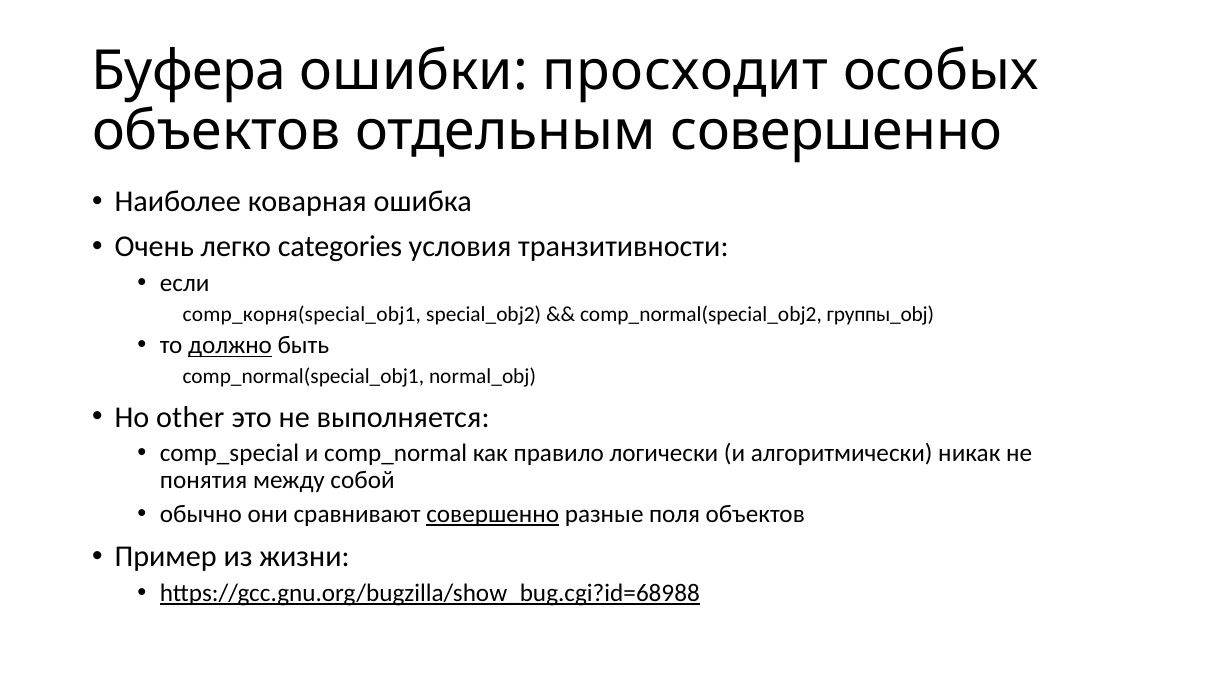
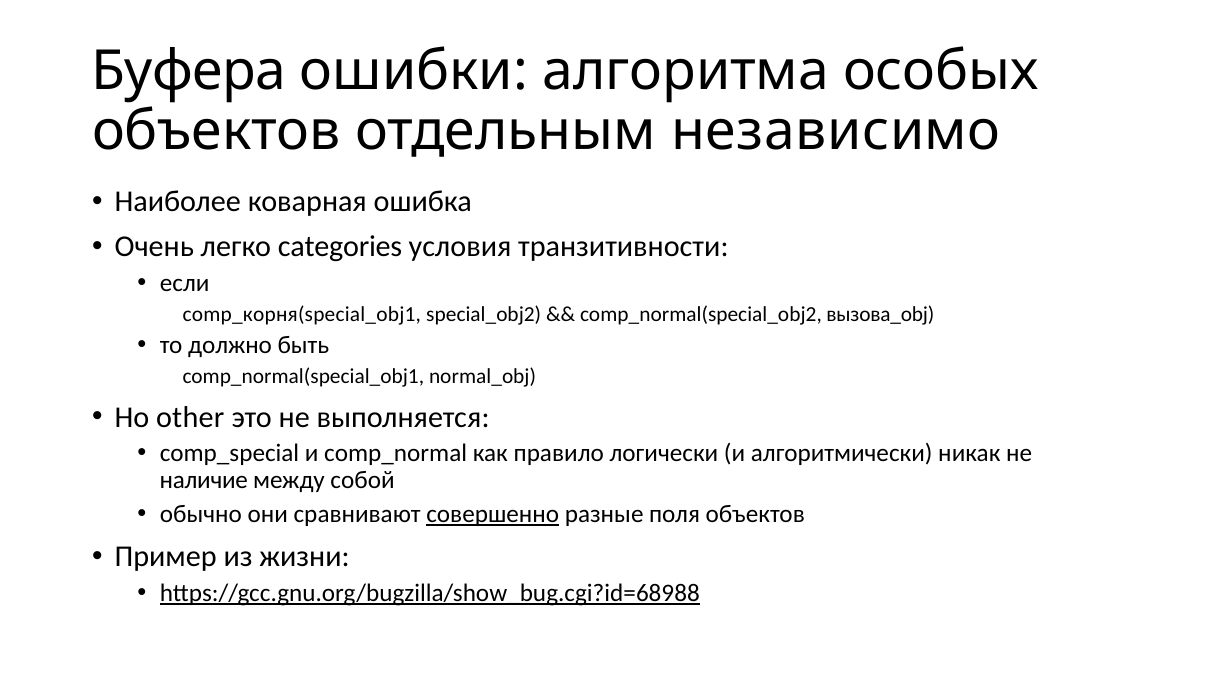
просходит: просходит -> алгоритма (686, 72)
отдельным совершенно: совершенно -> независимо (836, 131)
группы_obj: группы_obj -> вызова_obj (880, 314)
должно underline: present -> none (230, 345)
понятия: понятия -> наличие (204, 481)
